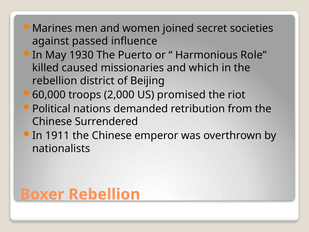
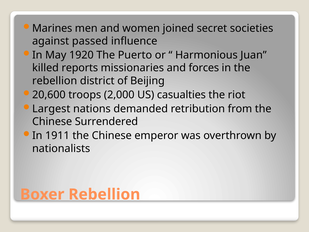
1930: 1930 -> 1920 (81, 55)
Role: Role -> Juan (254, 55)
caused: caused -> reports (80, 68)
which: which -> forces (204, 68)
60,000: 60,000 -> 20,600 (49, 95)
promised: promised -> casualties (181, 95)
Political: Political -> Largest (51, 109)
